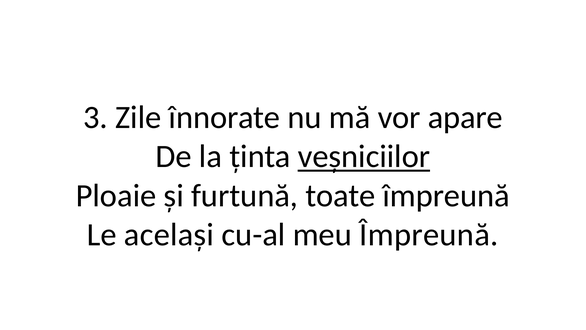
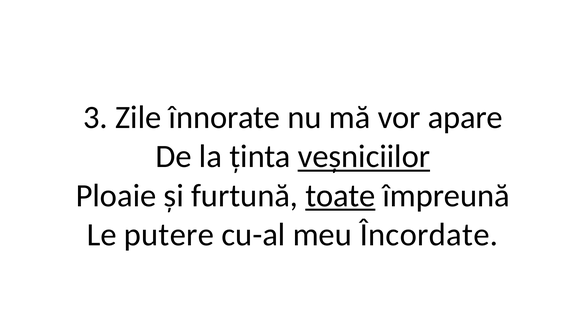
toate underline: none -> present (340, 195)
același: același -> putere (169, 234)
meu Împreună: Împreună -> Încordate (429, 234)
